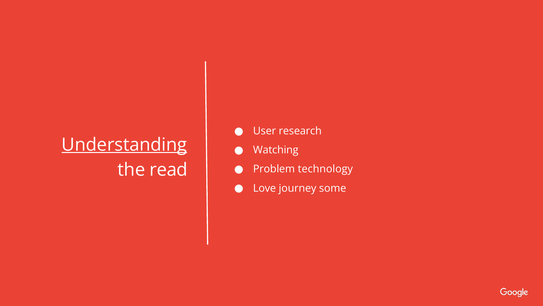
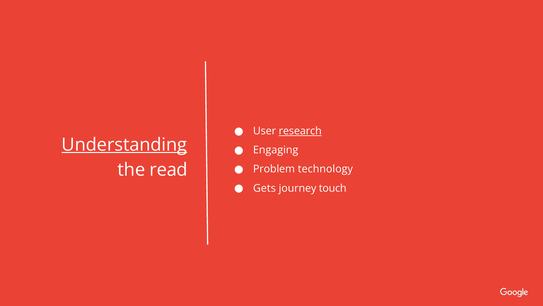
research underline: none -> present (300, 131)
Watching: Watching -> Engaging (276, 150)
Love: Love -> Gets (264, 188)
some: some -> touch (333, 188)
